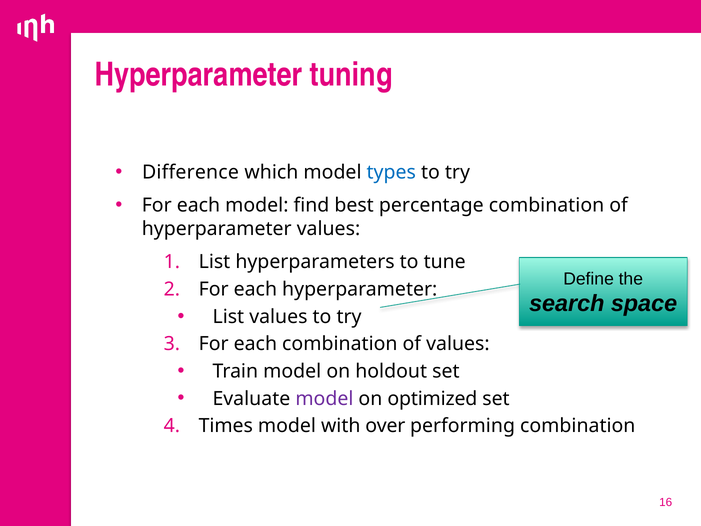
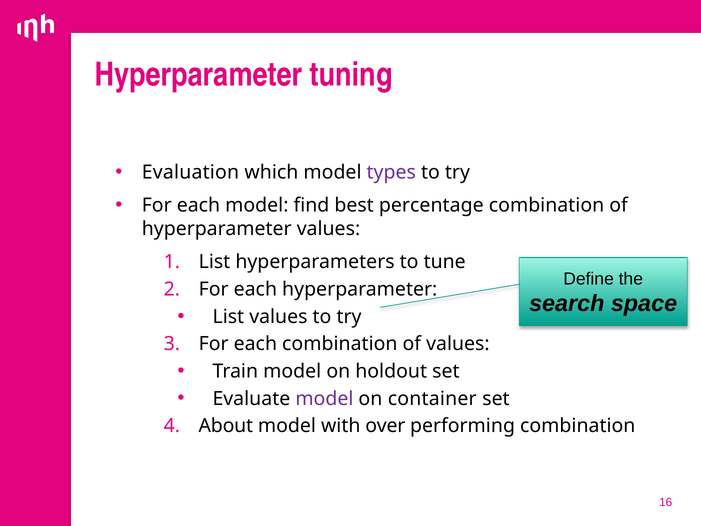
Difference: Difference -> Evaluation (190, 172)
types colour: blue -> purple (391, 172)
optimized: optimized -> container (432, 398)
Times: Times -> About (226, 426)
